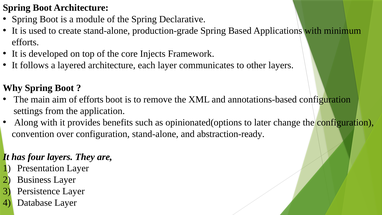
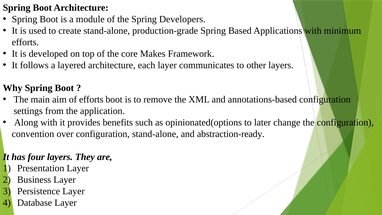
Declarative: Declarative -> Developers (182, 19)
Injects: Injects -> Makes (153, 54)
